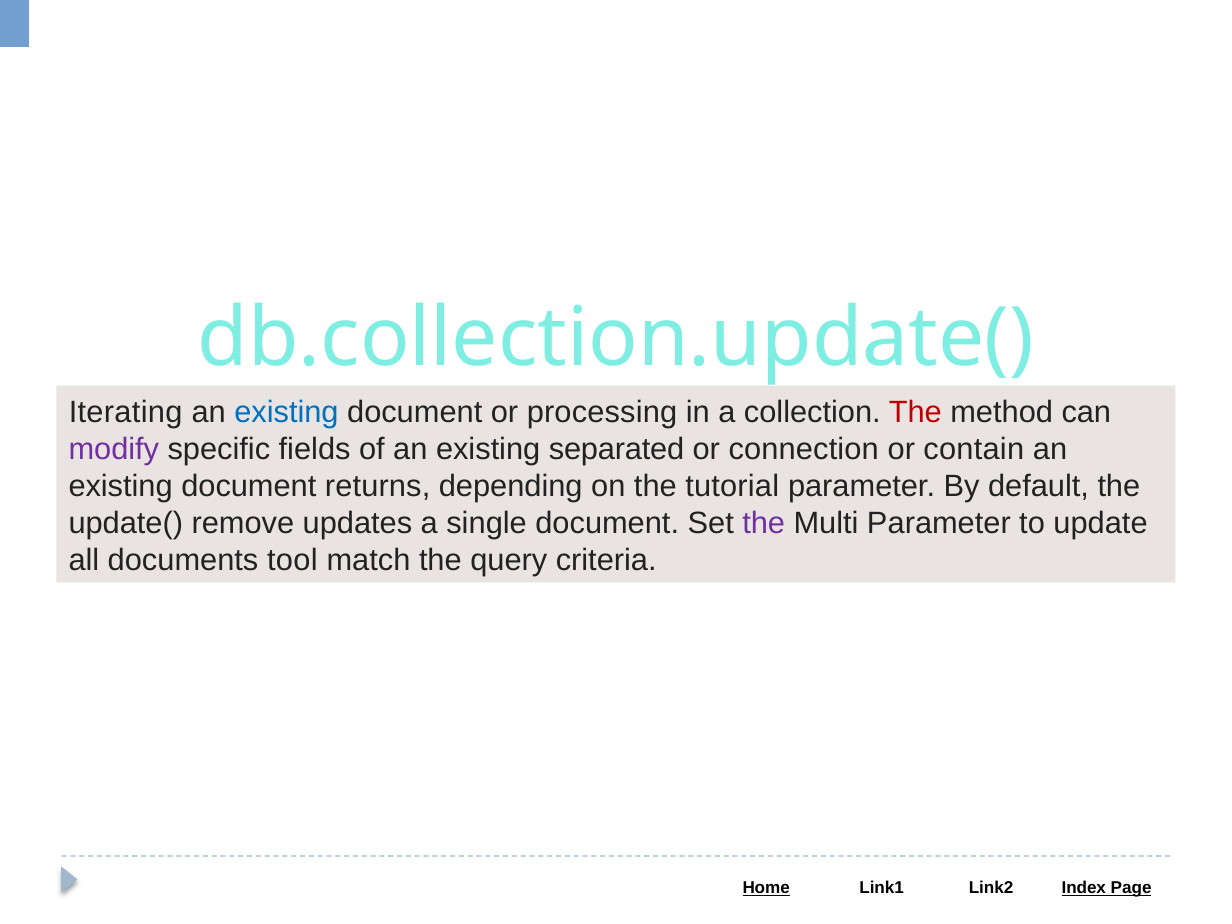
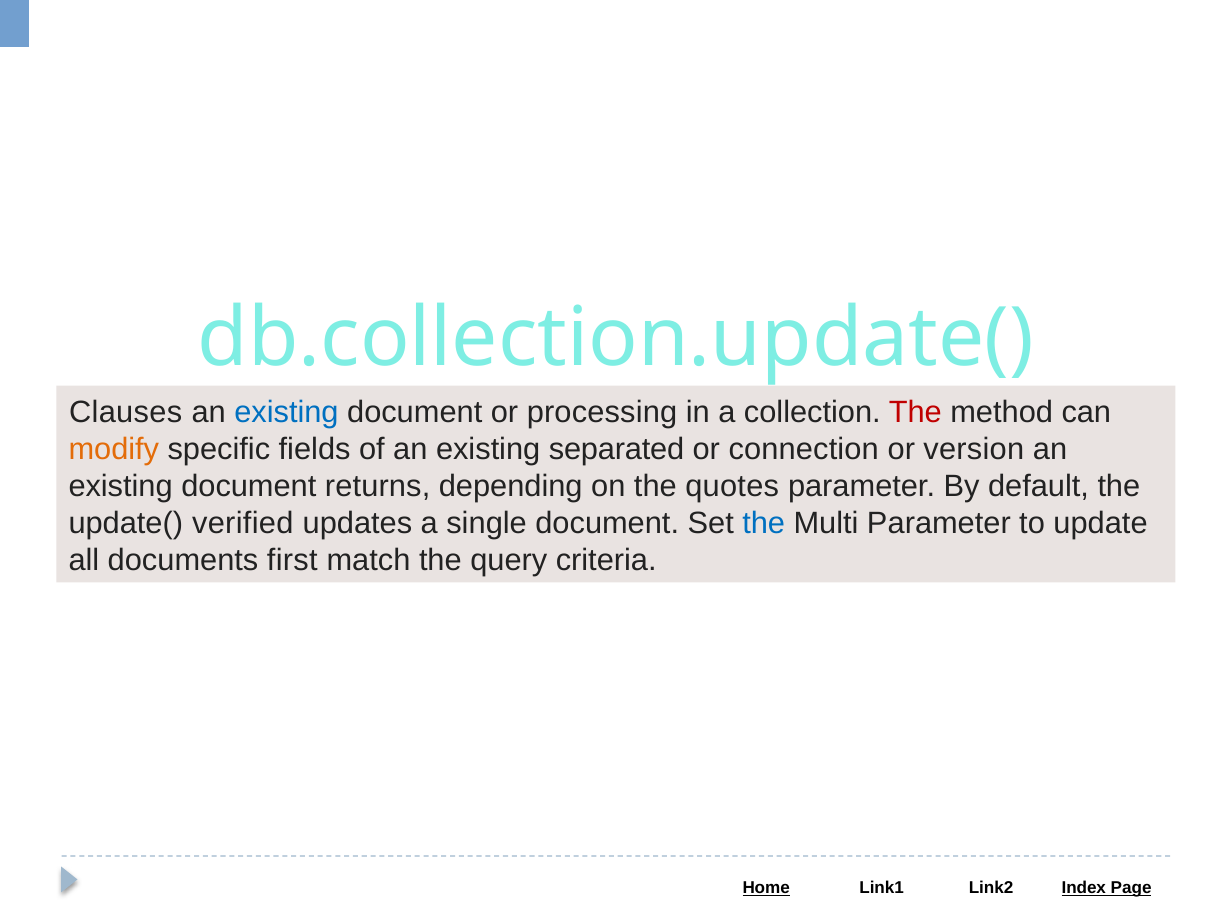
Iterating: Iterating -> Clauses (126, 412)
modify colour: purple -> orange (114, 449)
contain: contain -> version (974, 449)
tutorial: tutorial -> quotes (732, 486)
remove: remove -> verified (243, 523)
the colour: purple -> blue (764, 523)
tool: tool -> first (292, 560)
